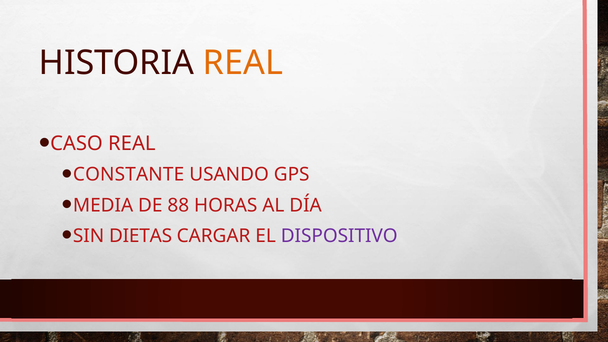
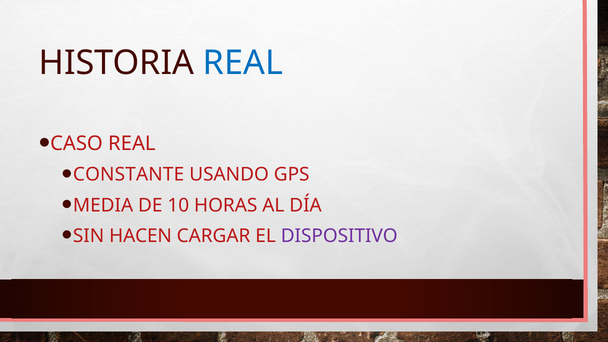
REAL colour: orange -> blue (243, 63)
88: 88 -> 10 (178, 205)
DIETAS: DIETAS -> HACEN (141, 236)
